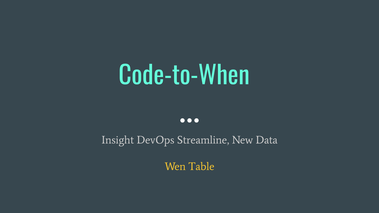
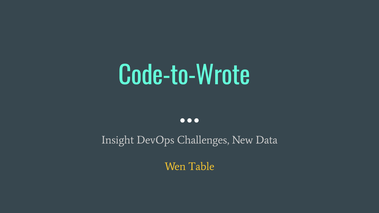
Code-to-When: Code-to-When -> Code-to-Wrote (184, 76)
Streamline: Streamline -> Challenges (203, 140)
